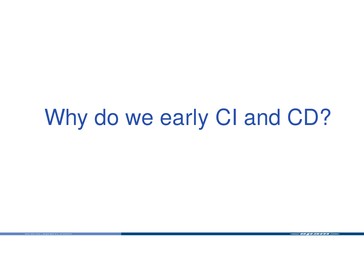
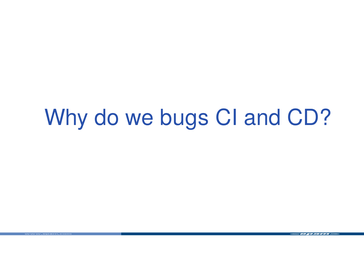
early: early -> bugs (184, 118)
